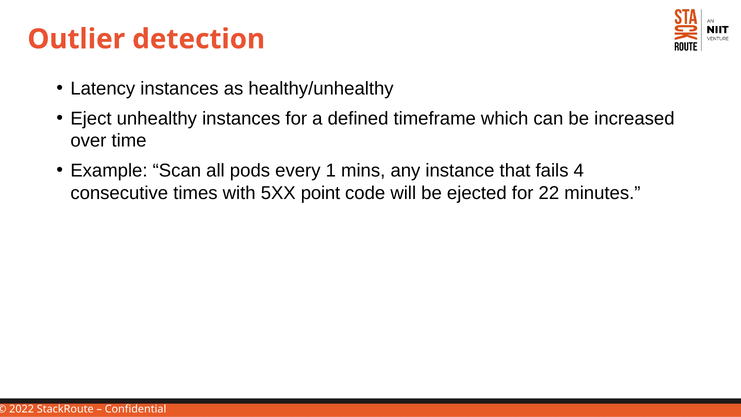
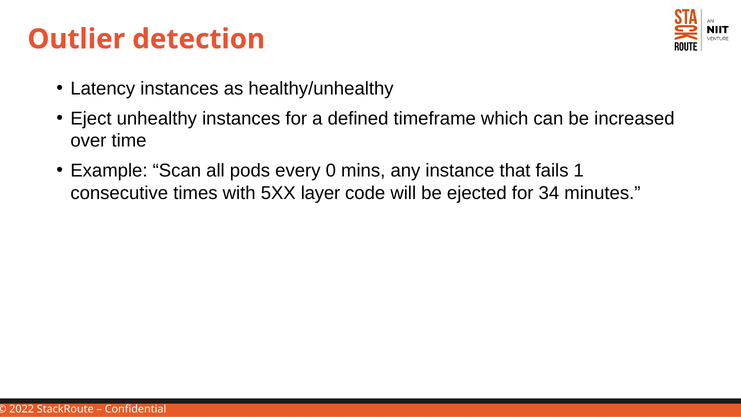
1: 1 -> 0 (331, 171)
4: 4 -> 1 (579, 171)
point: point -> layer (321, 193)
22: 22 -> 34 (549, 193)
